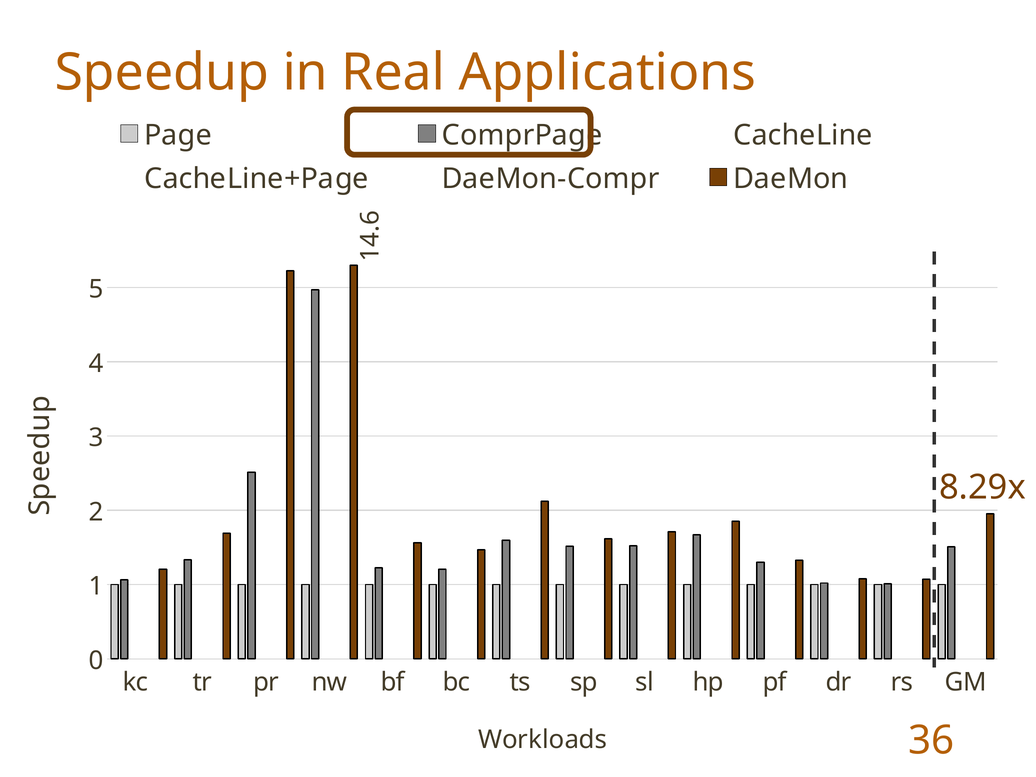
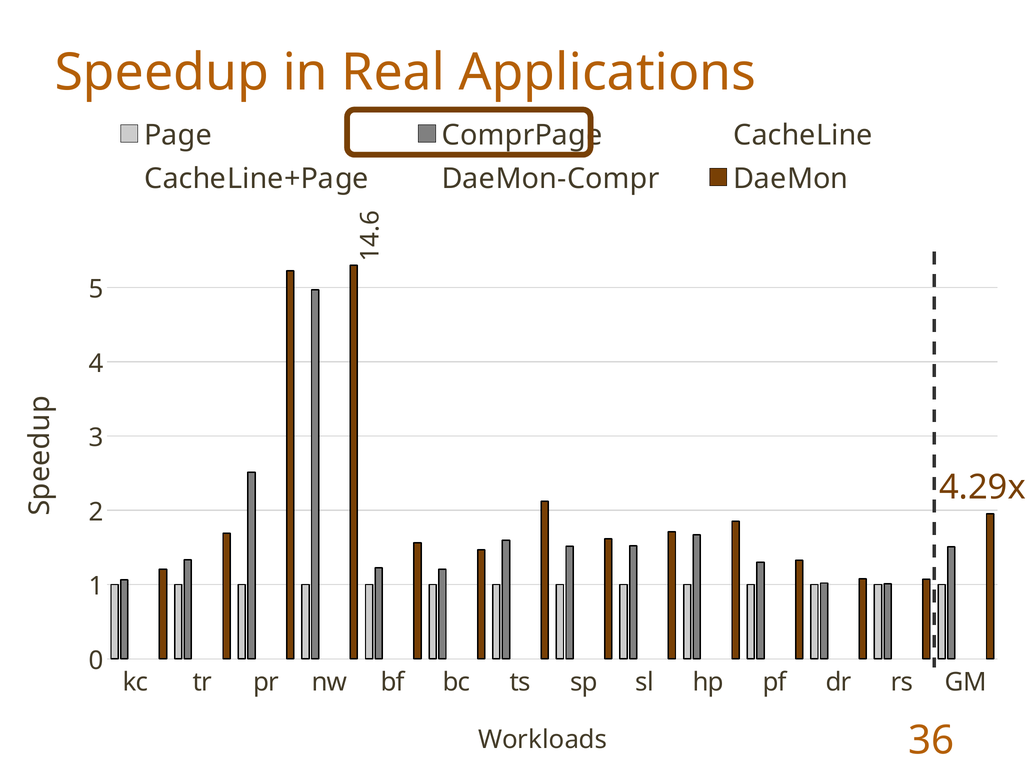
8.29x: 8.29x -> 4.29x (982, 487)
